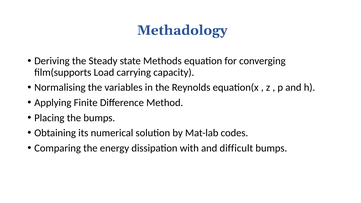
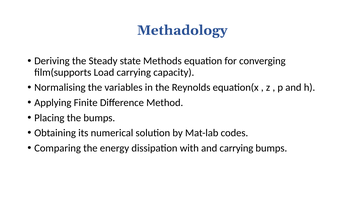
and difficult: difficult -> carrying (236, 148)
